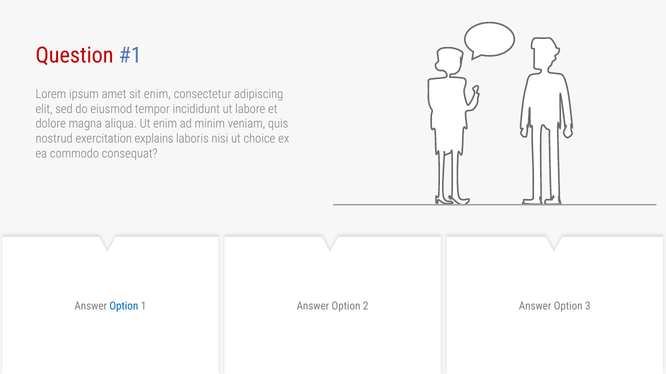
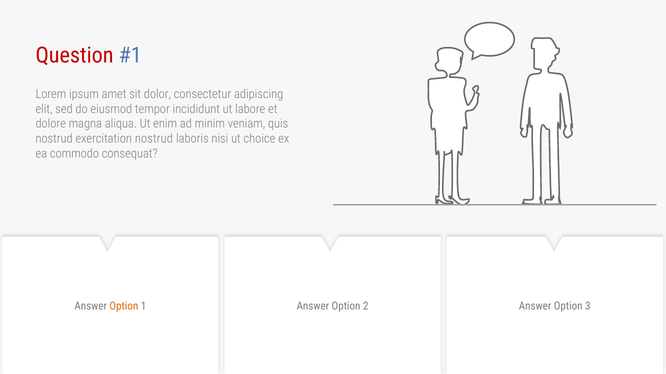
sit enim: enim -> dolor (157, 94)
exercitation explains: explains -> nostrud (154, 139)
Option colour: blue -> orange (124, 307)
